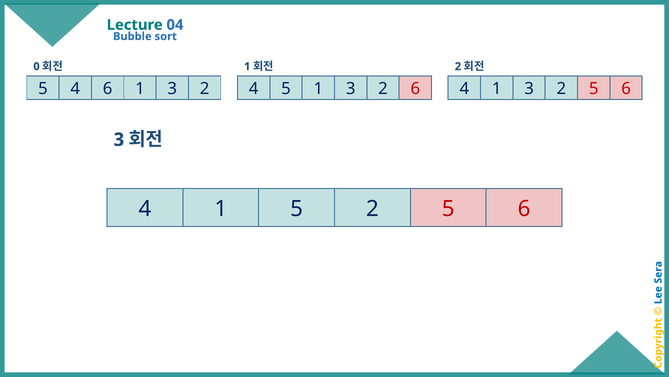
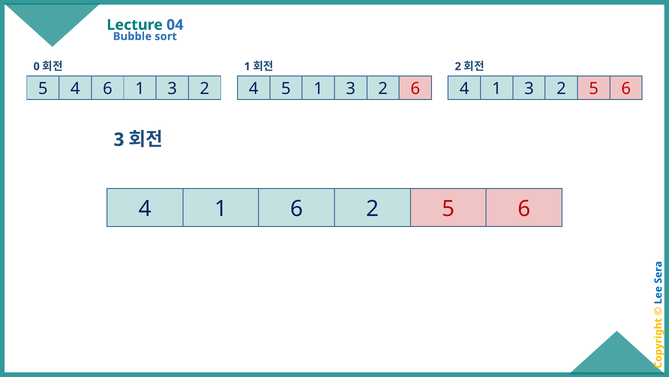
1 5: 5 -> 6 (297, 209)
